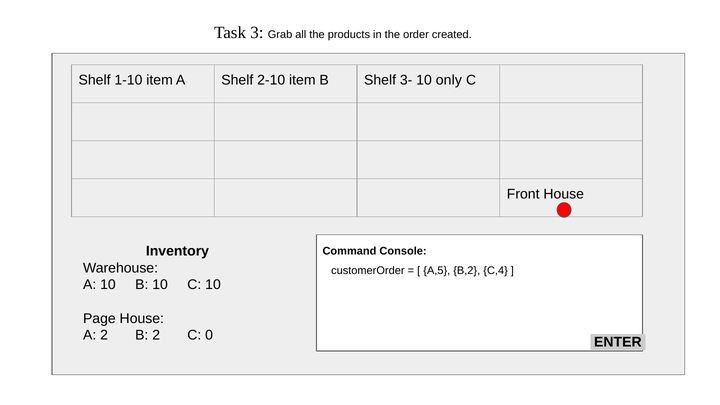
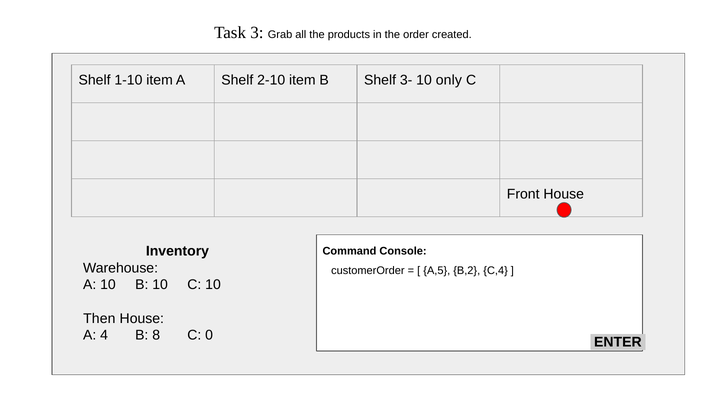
Page: Page -> Then (99, 319)
A 2: 2 -> 4 (104, 335)
B 2: 2 -> 8 (156, 335)
